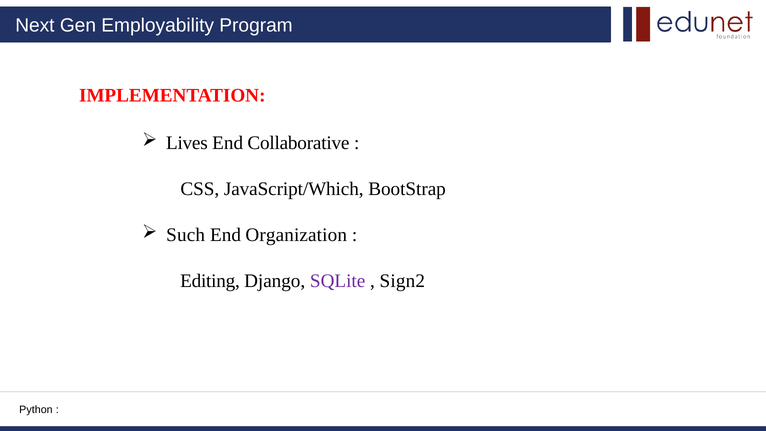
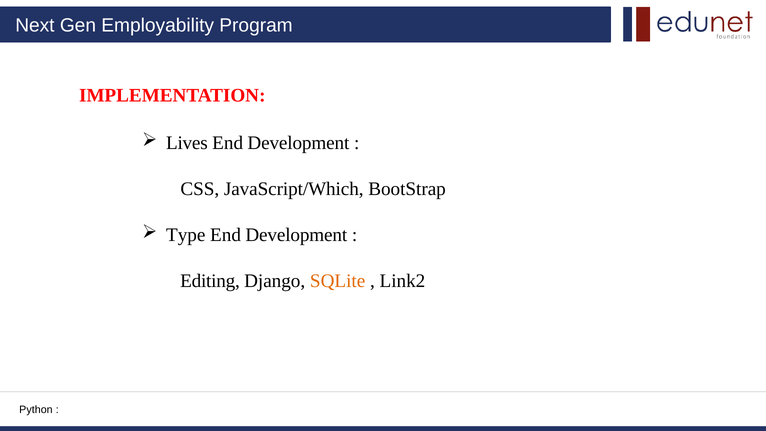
Collaborative: Collaborative -> Development (298, 143)
Such: Such -> Type (186, 235)
Organization: Organization -> Development (296, 235)
SQLite colour: purple -> orange (338, 281)
Sign2: Sign2 -> Link2 (402, 281)
